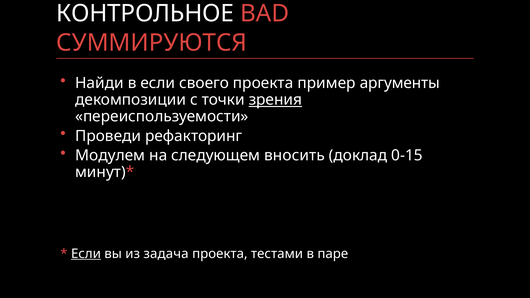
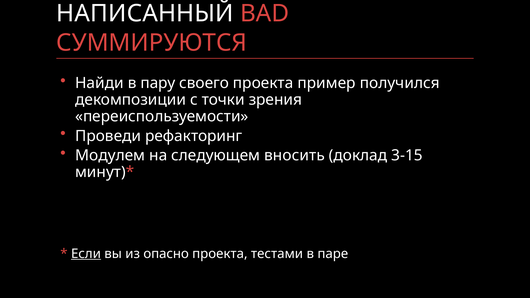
КОНТРОЛЬНОЕ: КОНТРОЛЬНОЕ -> НАПИСАННЫЙ (145, 14)
в если: если -> пару (158, 83)
аргументы: аргументы -> получился (400, 83)
зрения underline: present -> none (275, 100)
0-15: 0-15 -> 3-15 (407, 156)
задача: задача -> опасно (166, 254)
